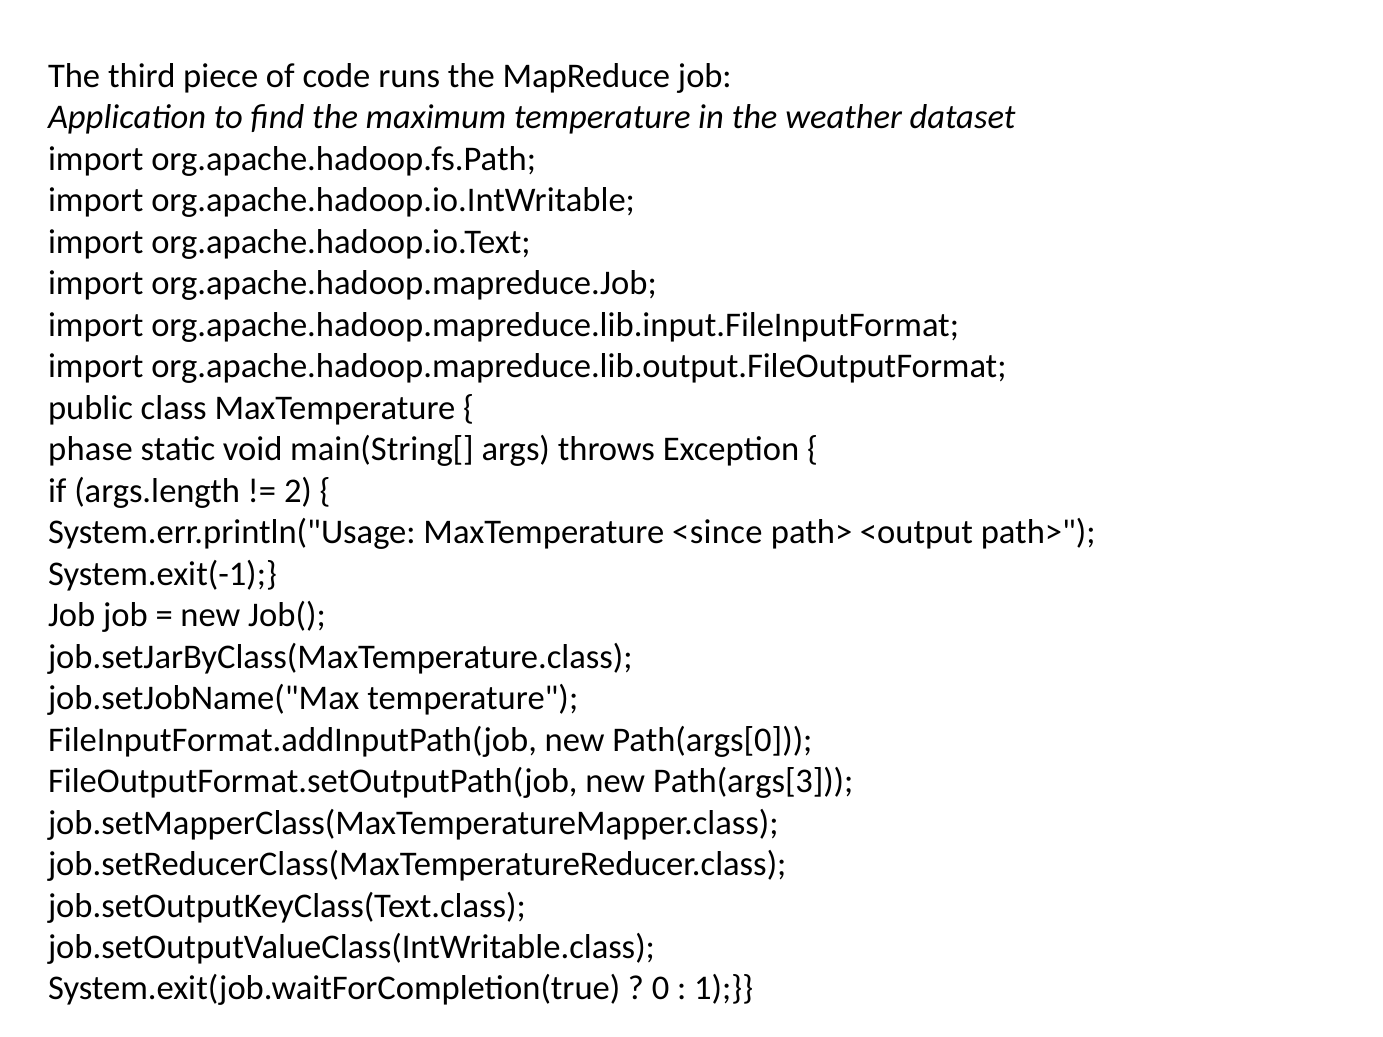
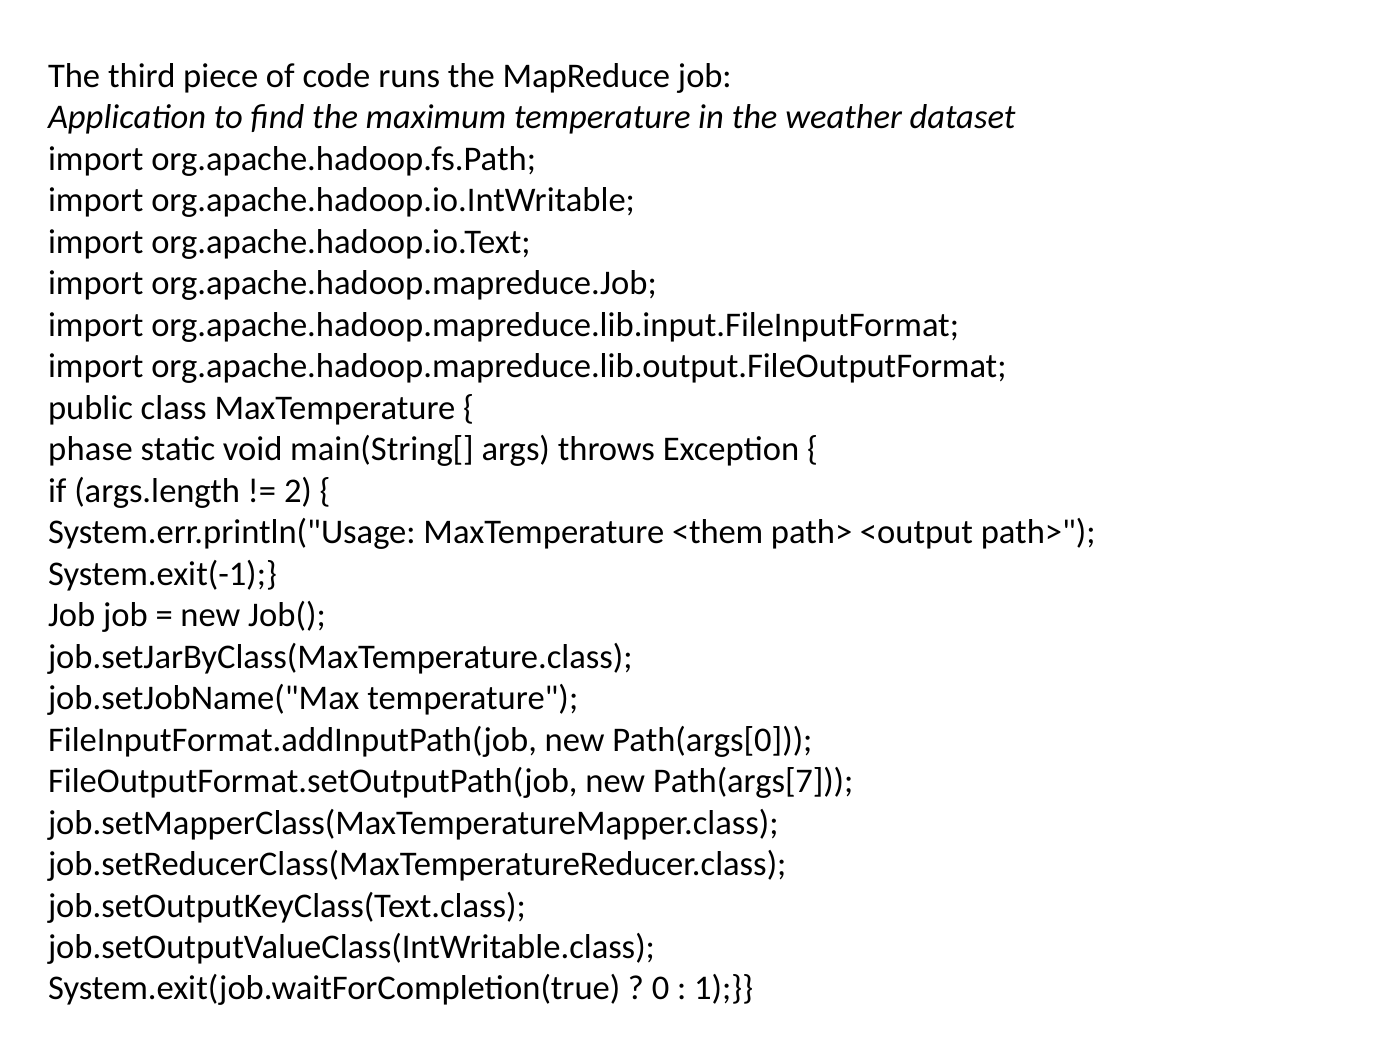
<since: <since -> <them (718, 532)
Path(args[3: Path(args[3 -> Path(args[7 (753, 781)
